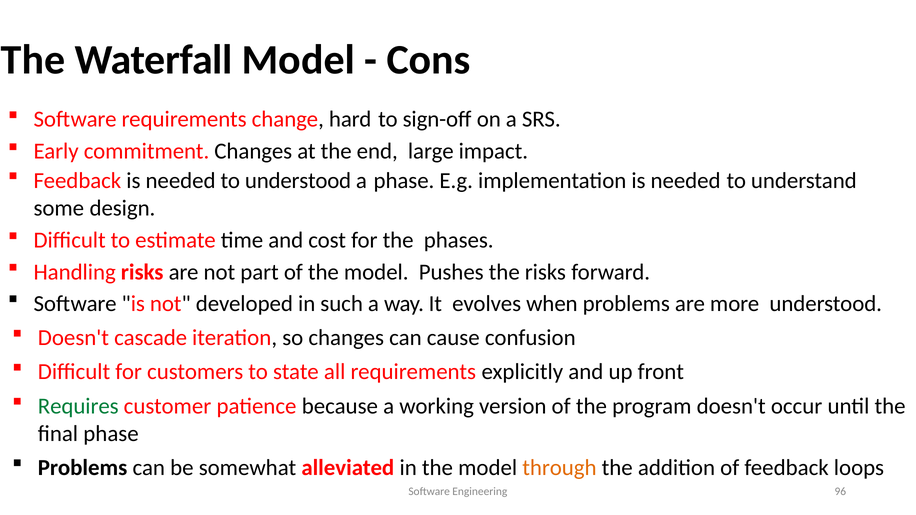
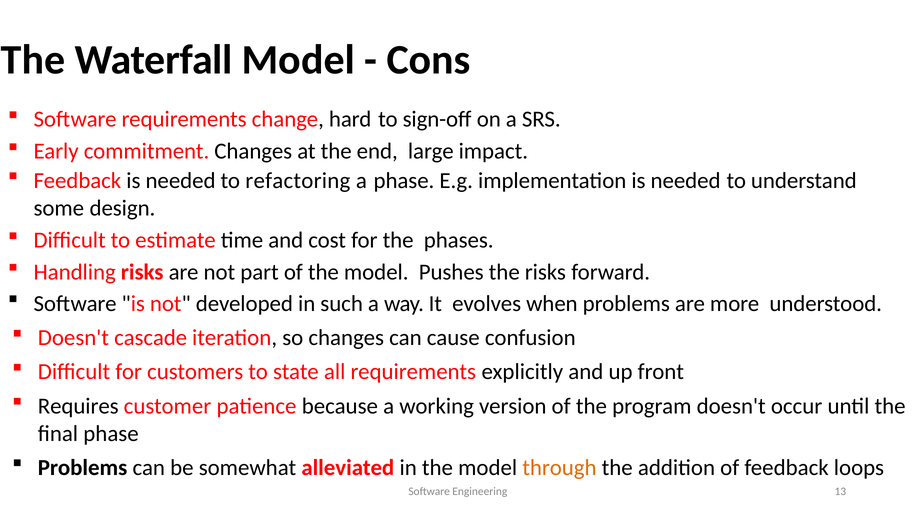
to understood: understood -> refactoring (298, 181)
Requires colour: green -> black (78, 406)
96: 96 -> 13 (840, 492)
